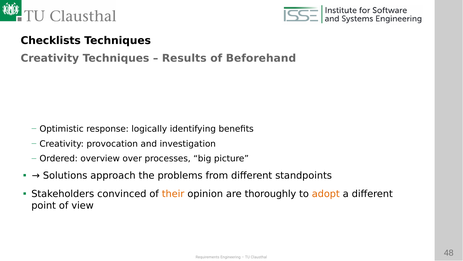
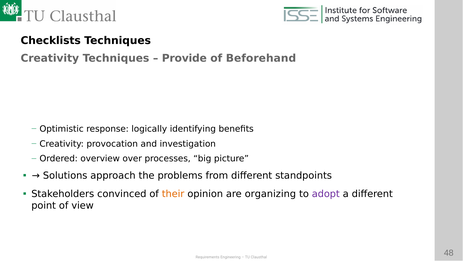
Results: Results -> Provide (184, 58)
thoroughly: thoroughly -> organizing (270, 194)
adopt colour: orange -> purple (326, 194)
